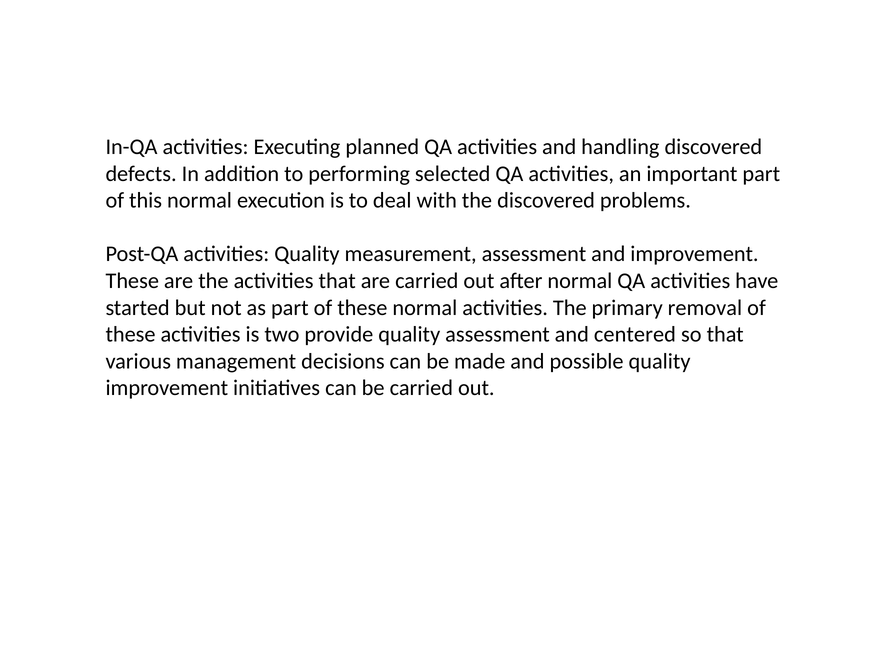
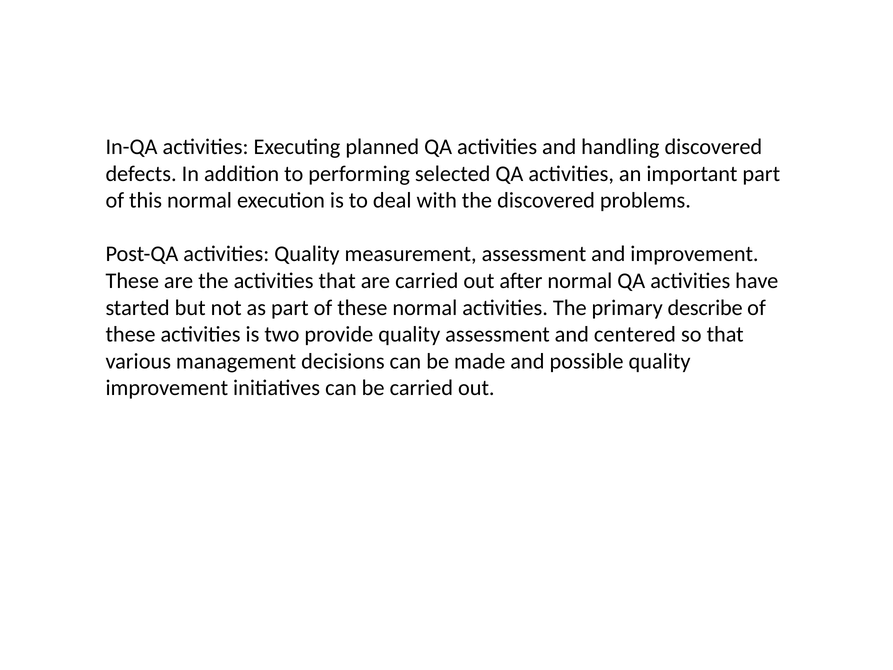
removal: removal -> describe (705, 308)
